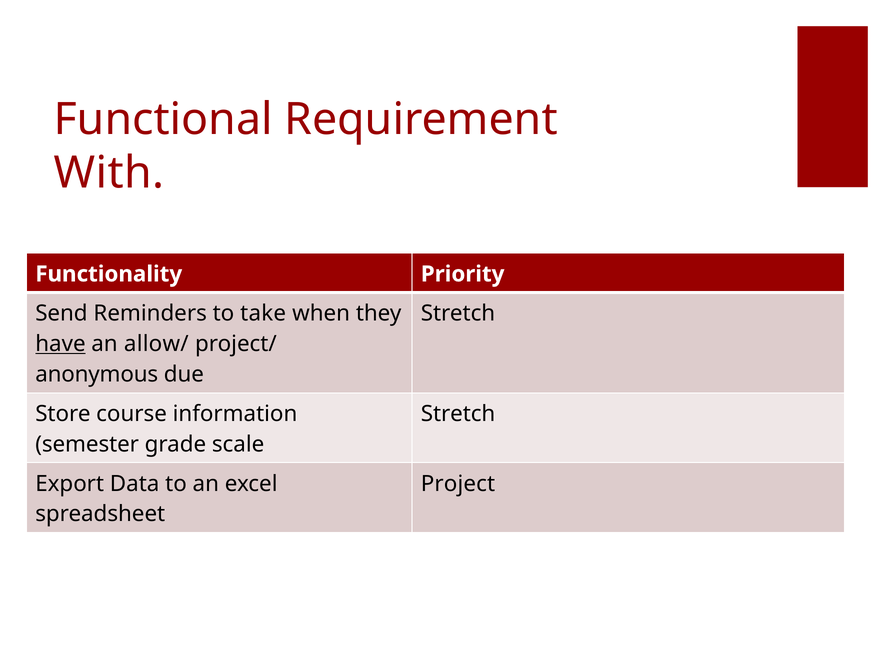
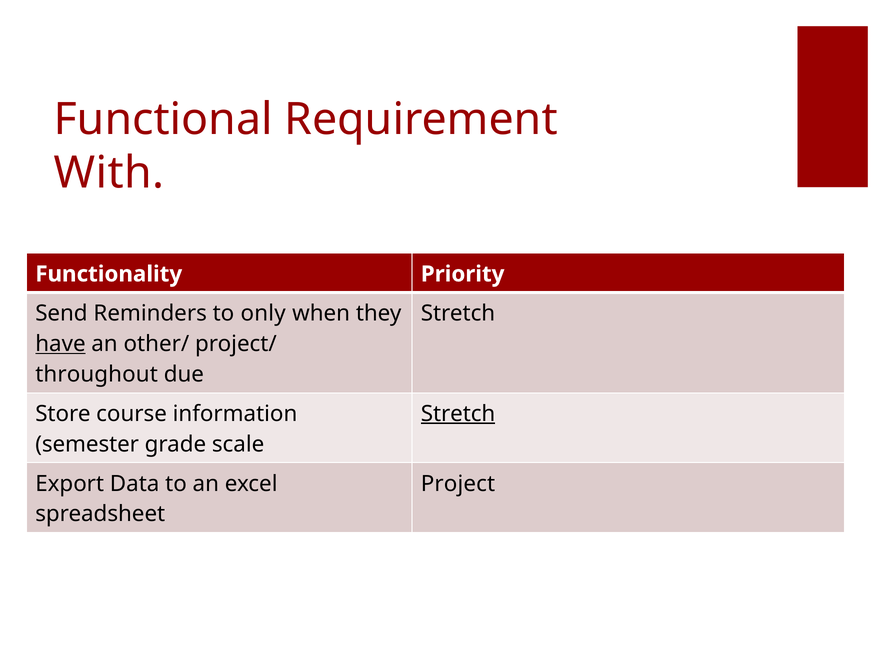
take: take -> only (263, 314)
allow/: allow/ -> other/ (156, 344)
anonymous: anonymous -> throughout (97, 375)
Stretch underline: none -> present (458, 414)
